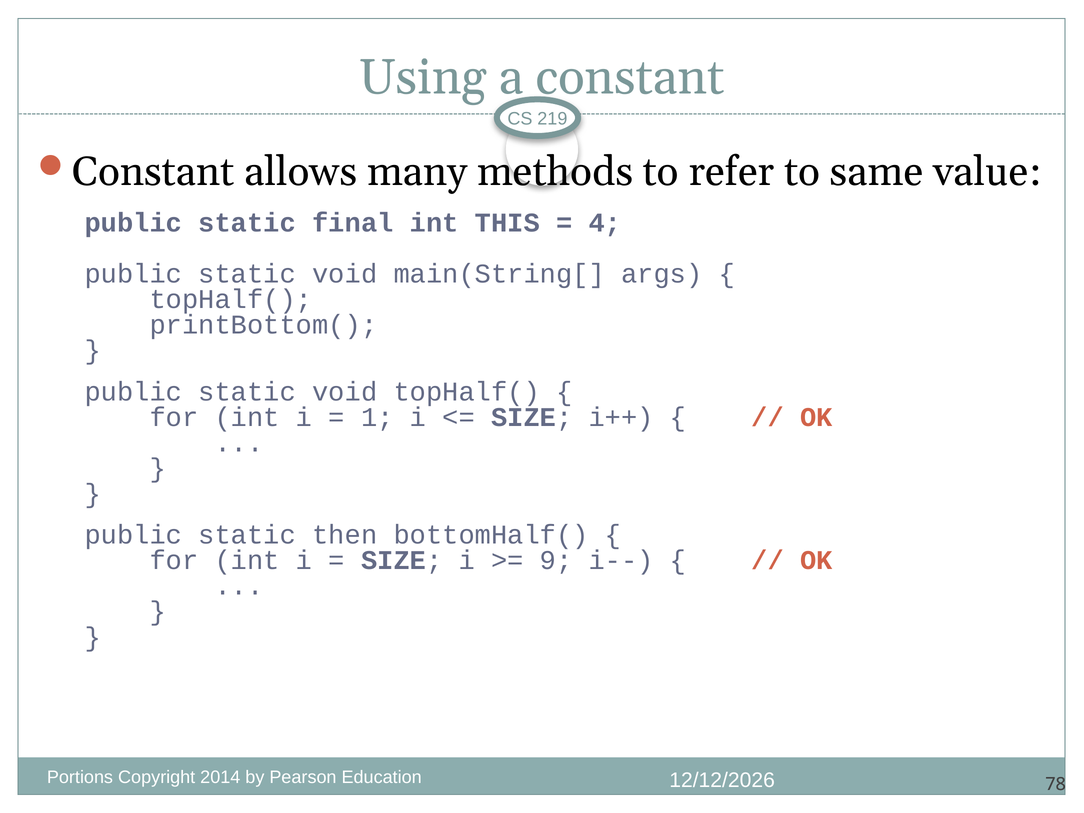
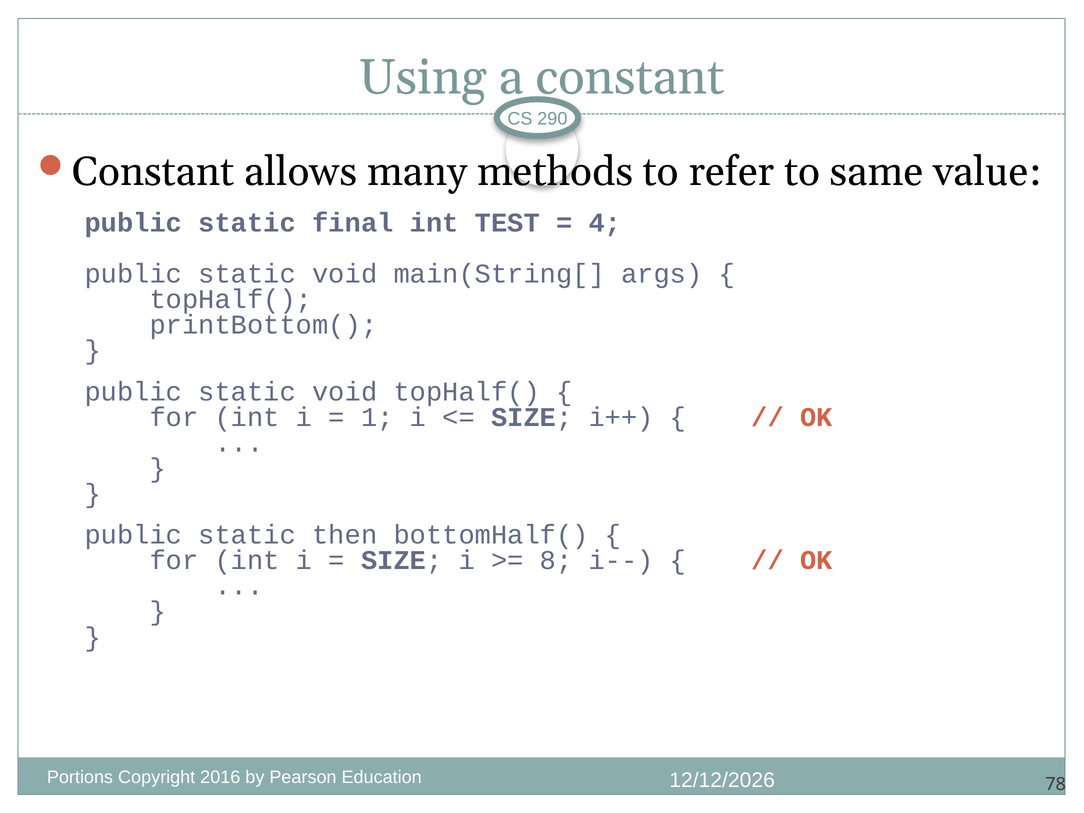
219: 219 -> 290 (552, 119)
THIS: THIS -> TEST (507, 223)
9: 9 -> 8 (556, 560)
2014: 2014 -> 2016 (220, 777)
